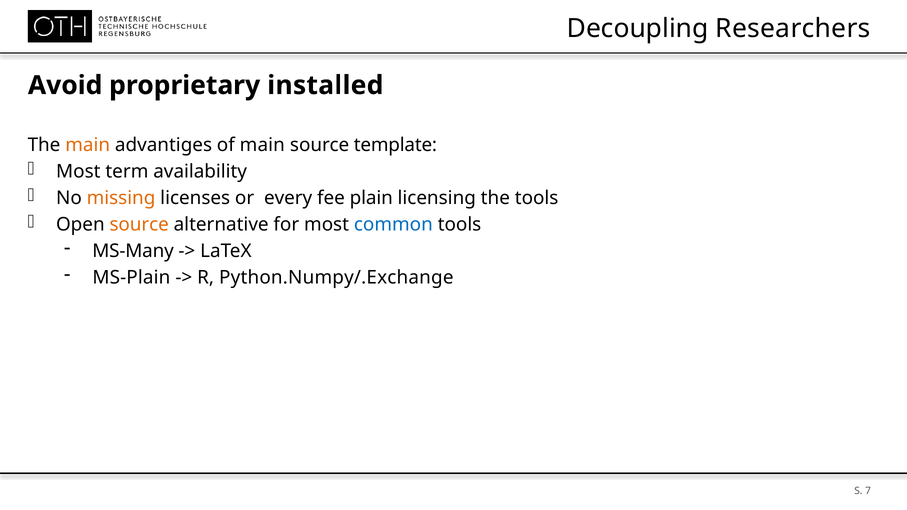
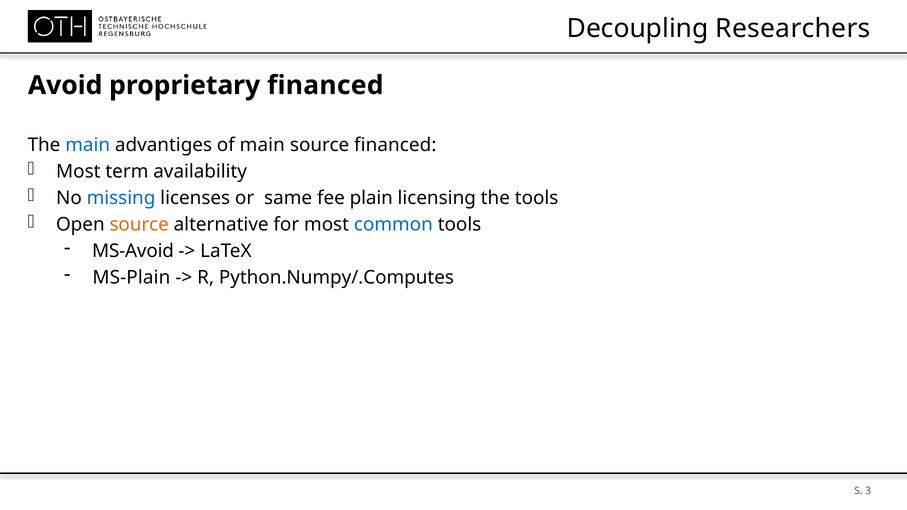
proprietary installed: installed -> financed (325, 85)
main colour: orange -> blue (88, 145)
source template: template -> financed (395, 145)
missing colour: orange -> blue (121, 198)
every: every -> same (288, 198)
MS-Many: MS-Many -> MS-Avoid (133, 251)
Python.Numpy/.Exchange: Python.Numpy/.Exchange -> Python.Numpy/.Computes (336, 278)
7: 7 -> 3 (868, 491)
